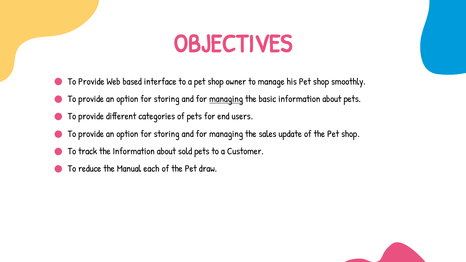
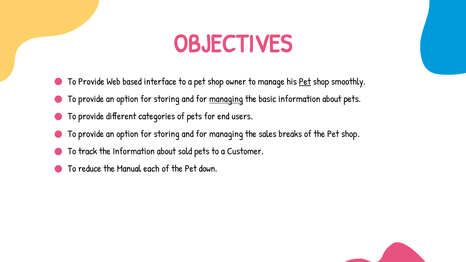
Pet underline: none -> present (305, 82)
update: update -> breaks (290, 134)
draw: draw -> down (208, 169)
